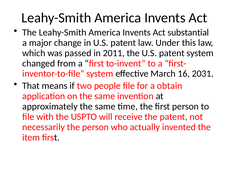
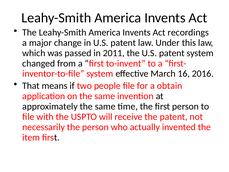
substantial: substantial -> recordings (188, 32)
2031: 2031 -> 2016 (203, 74)
